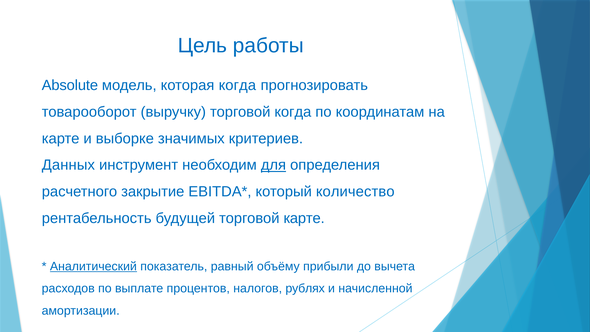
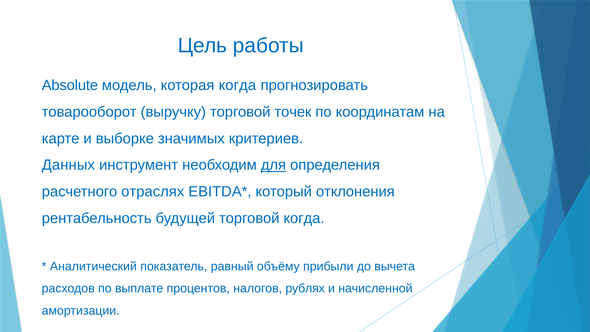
торговой когда: когда -> точек (293, 112)
закрытие: закрытие -> отраслях (153, 192)
количество: количество -> отклонения (355, 192)
торговой карте: карте -> когда (304, 218)
Аналитический underline: present -> none (93, 266)
